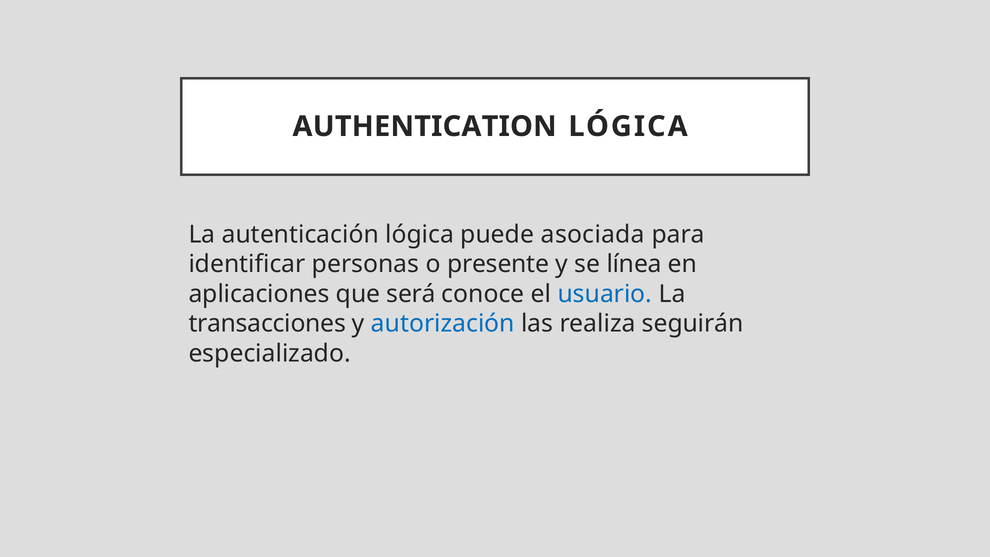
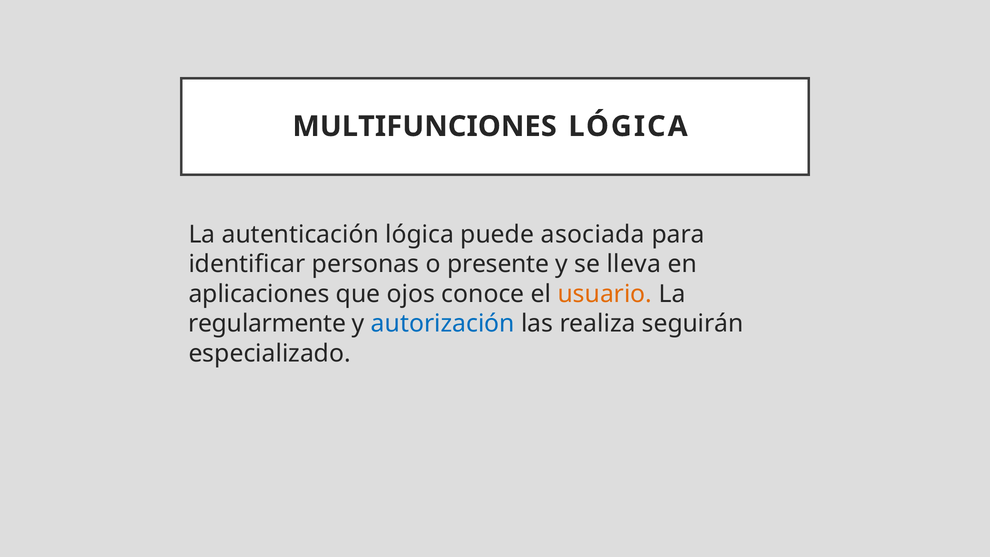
AUTHENTICATION: AUTHENTICATION -> MULTIFUNCIONES (425, 126)
línea: línea -> lleva (634, 264)
será: será -> ojos (411, 294)
usuario colour: blue -> orange (605, 294)
transacciones: transacciones -> regularmente (267, 324)
